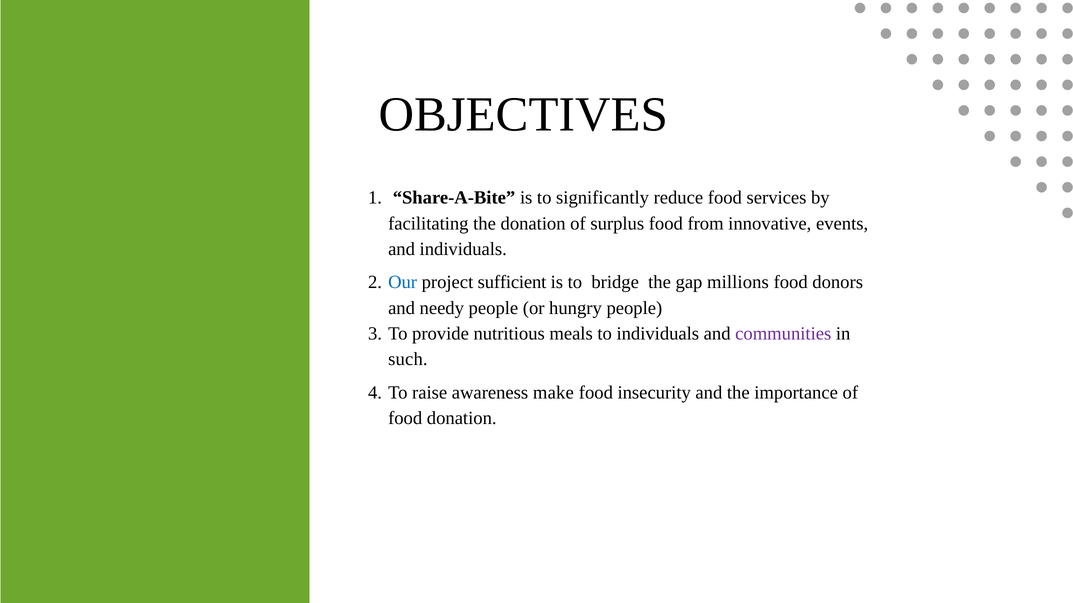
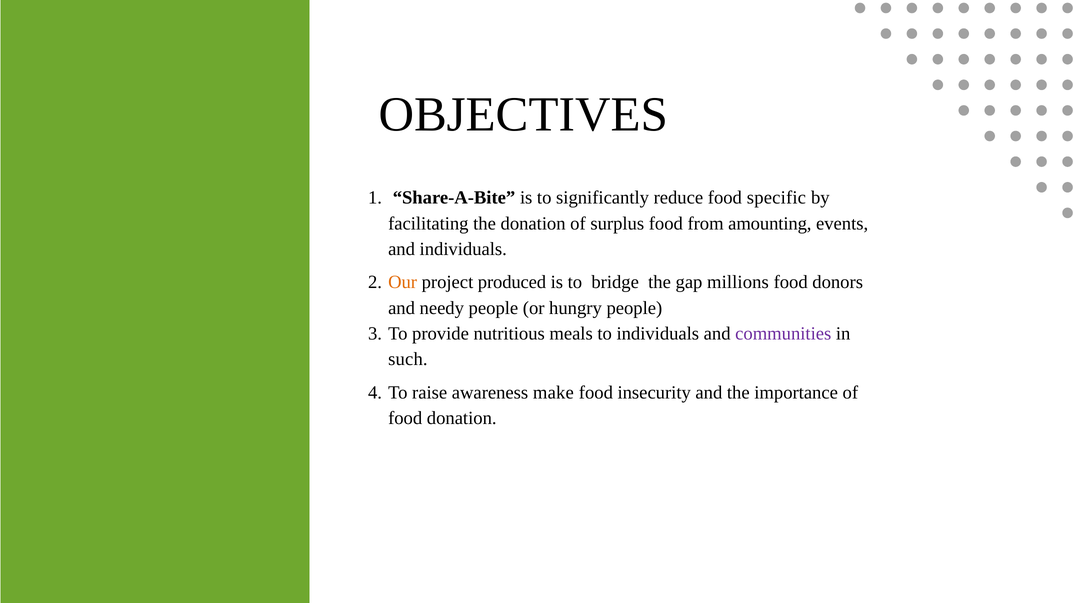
services: services -> specific (776, 198)
innovative: innovative -> amounting (770, 224)
Our colour: blue -> orange (403, 283)
sufficient: sufficient -> produced (512, 283)
